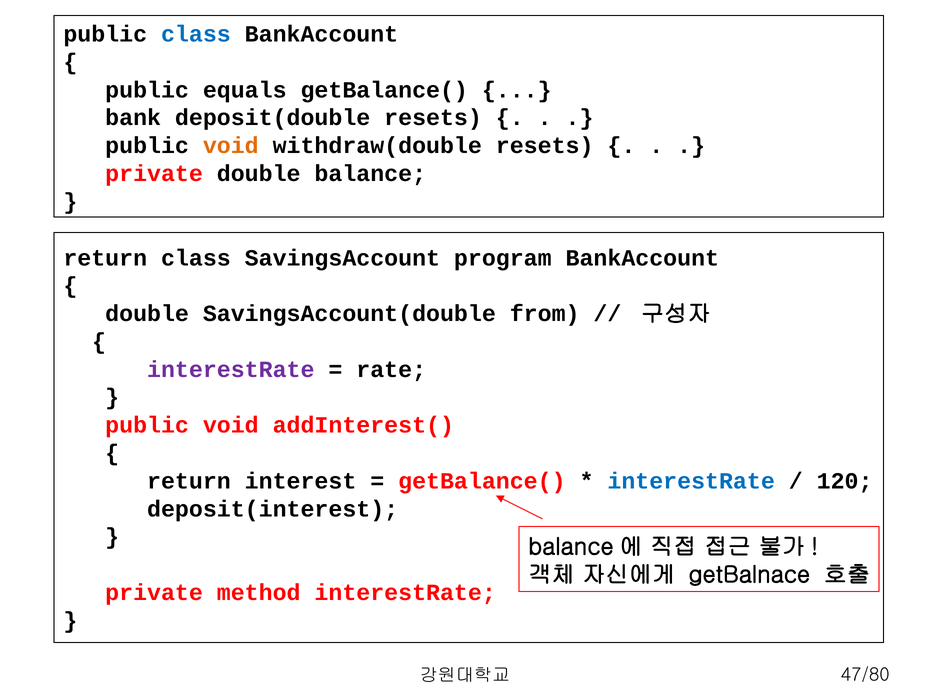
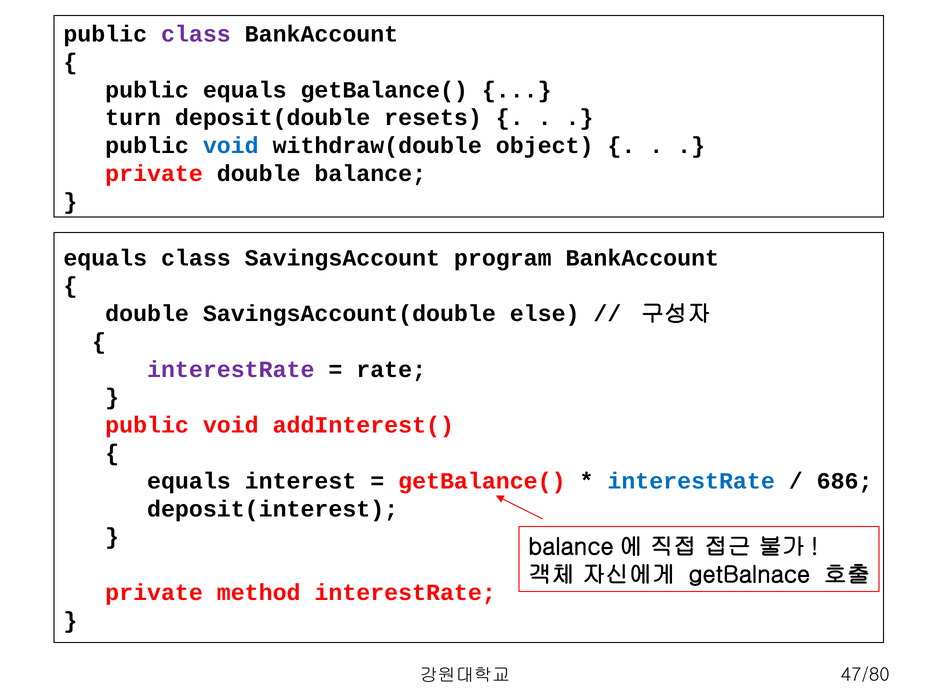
class colour: blue -> purple (196, 34)
bank: bank -> turn (133, 118)
void colour: orange -> blue (231, 146)
withdraw(double resets: resets -> object (545, 146)
return: return -> equals (105, 258)
from: from -> else (545, 314)
return: return -> equals (189, 481)
120: 120 -> 686 (845, 481)
